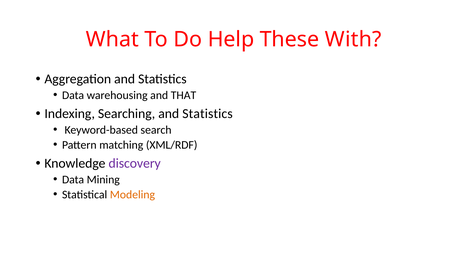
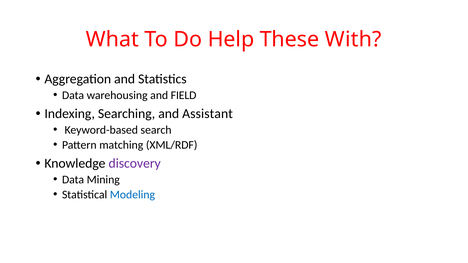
THAT: THAT -> FIELD (184, 95)
Searching and Statistics: Statistics -> Assistant (208, 114)
Modeling colour: orange -> blue (132, 195)
